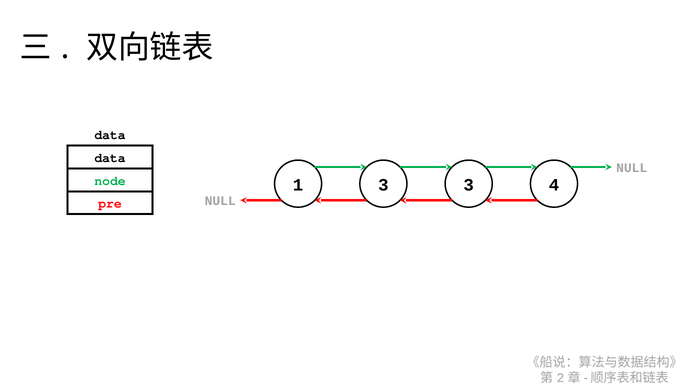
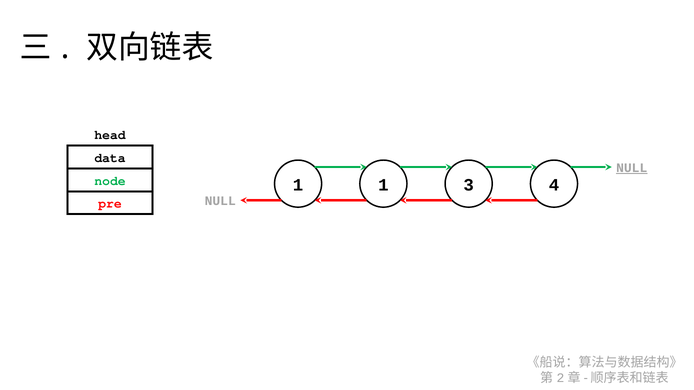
data: data -> head (110, 135)
NULL underline: none -> present (632, 168)
1 3: 3 -> 1 (383, 185)
